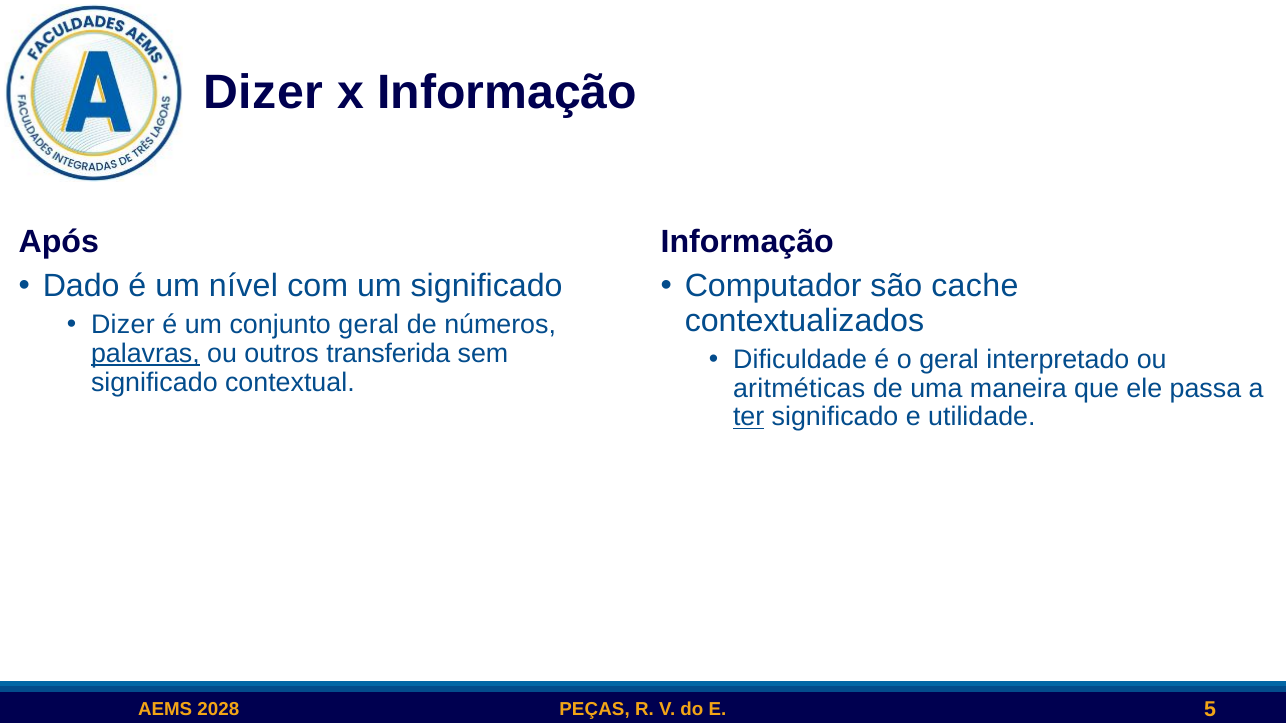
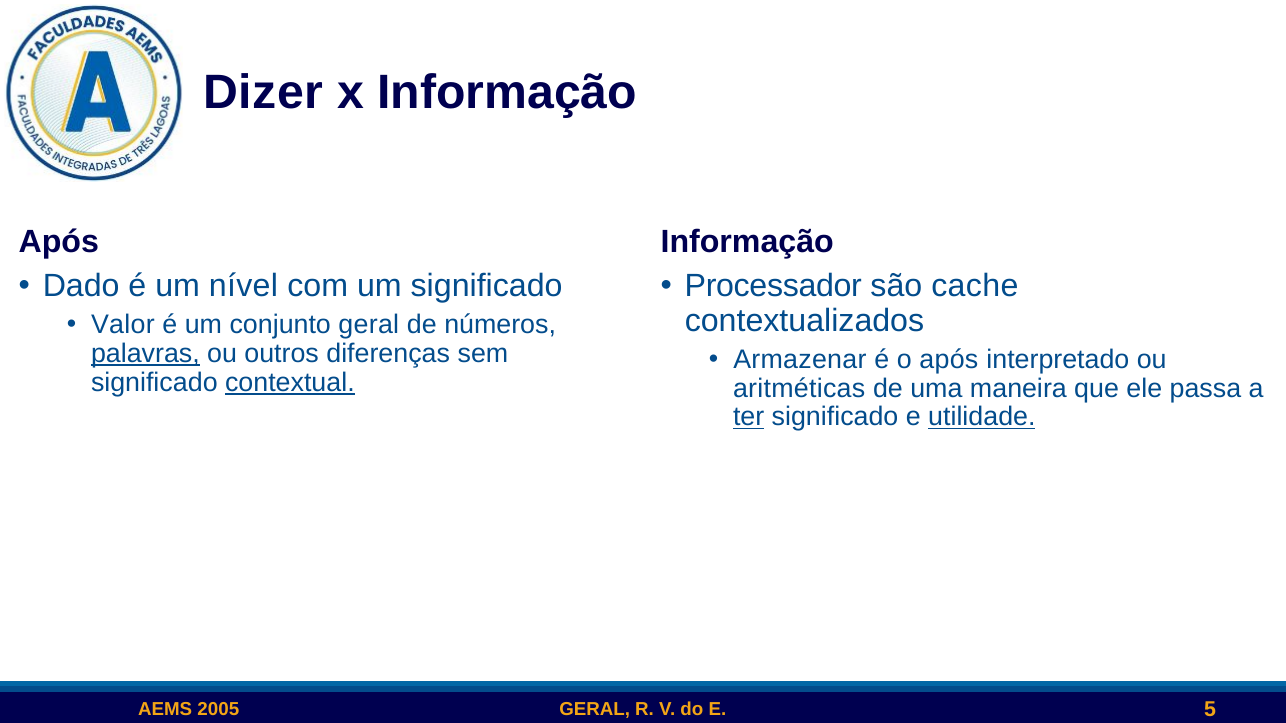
Computador: Computador -> Processador (773, 286)
Dizer: Dizer -> Valor (123, 325)
transferida: transferida -> diferenças (388, 354)
Dificuldade: Dificuldade -> Armazenar (800, 359)
o geral: geral -> após (949, 359)
contextual underline: none -> present (290, 383)
utilidade underline: none -> present (982, 417)
2028: 2028 -> 2005 (218, 710)
PEÇAS: PEÇAS -> GERAL (595, 710)
